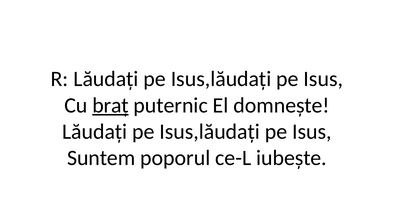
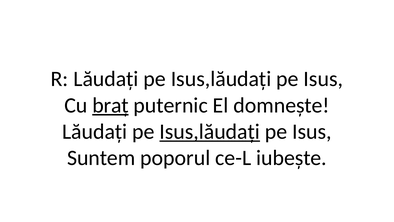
Isus,lăudați underline: none -> present (210, 131)
